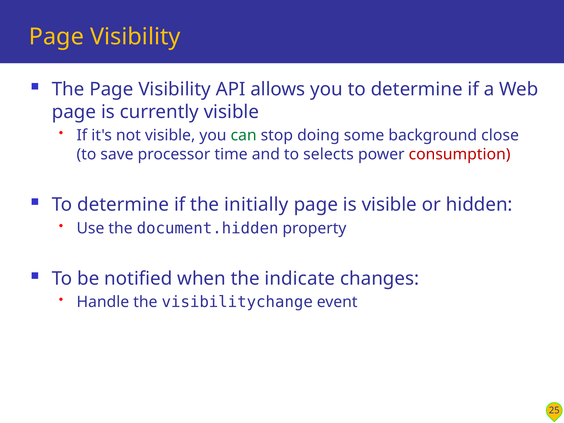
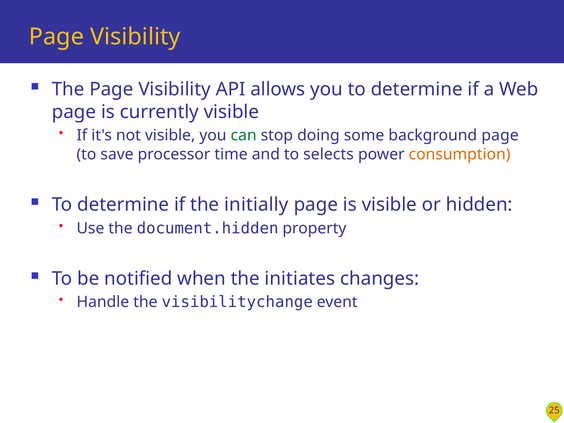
background close: close -> page (500, 135)
consumption colour: red -> orange (460, 154)
indicate: indicate -> initiates (300, 279)
